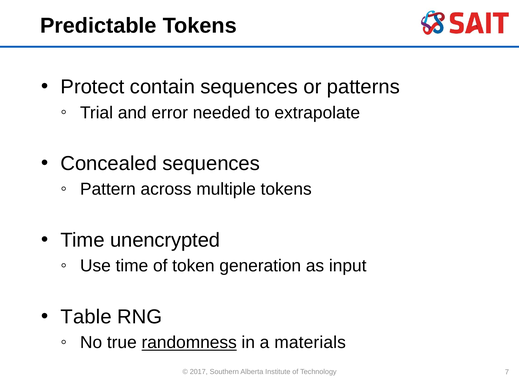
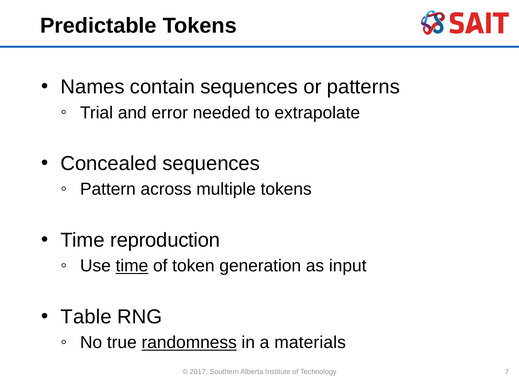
Protect: Protect -> Names (93, 87)
unencrypted: unencrypted -> reproduction (165, 240)
time underline: none -> present (132, 266)
